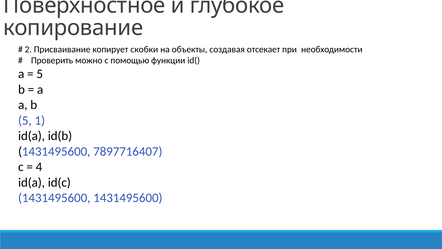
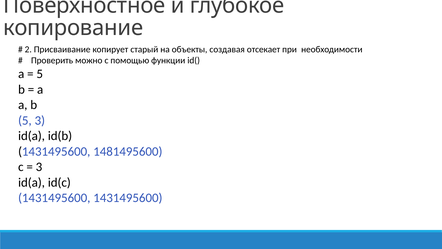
скобки: скобки -> старый (144, 49)
5 1: 1 -> 3 (40, 120)
7897716407: 7897716407 -> 1481495600 (128, 151)
4: 4 -> 3 (39, 167)
